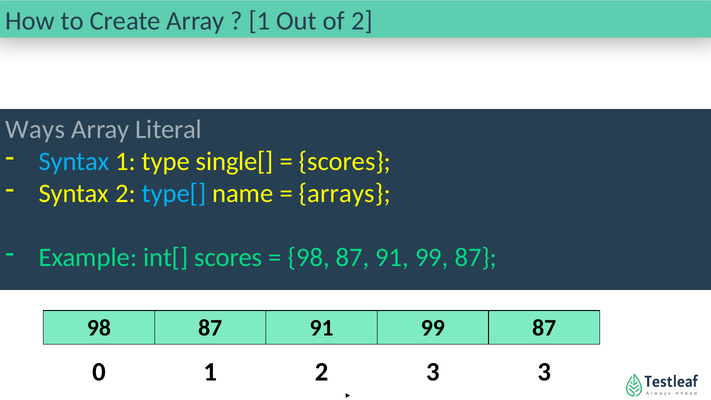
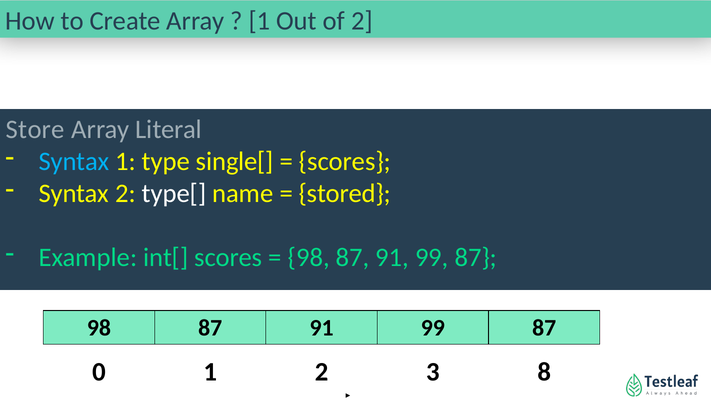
Ways: Ways -> Store (35, 130)
type[ colour: light blue -> white (174, 194)
arrays: arrays -> stored (345, 194)
3 3: 3 -> 8 (544, 372)
